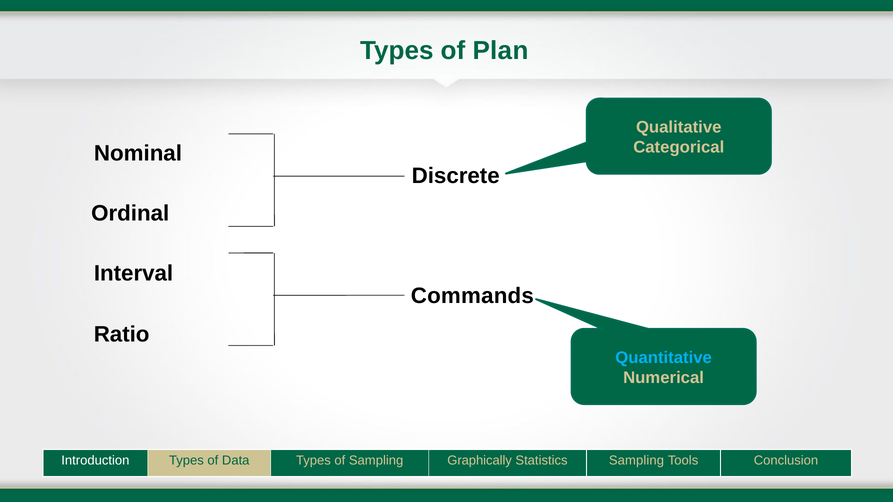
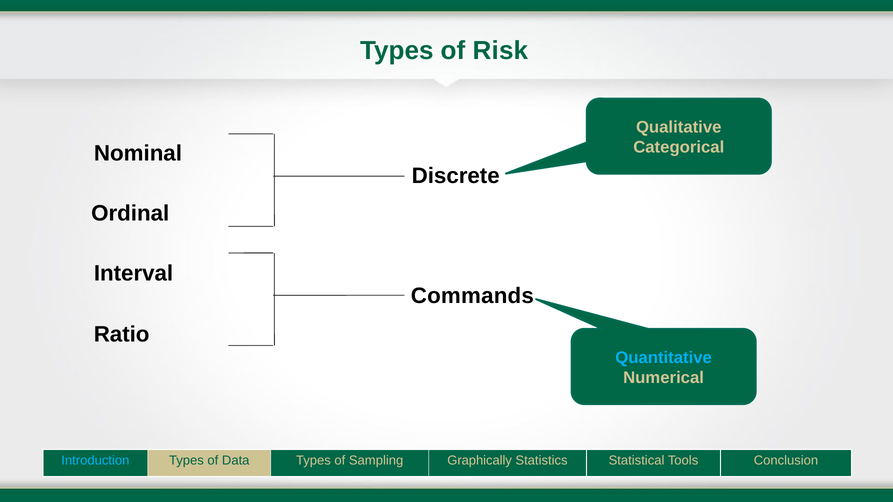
Plan: Plan -> Risk (501, 51)
Introduction colour: white -> light blue (95, 461)
Statistics Sampling: Sampling -> Statistical (637, 461)
